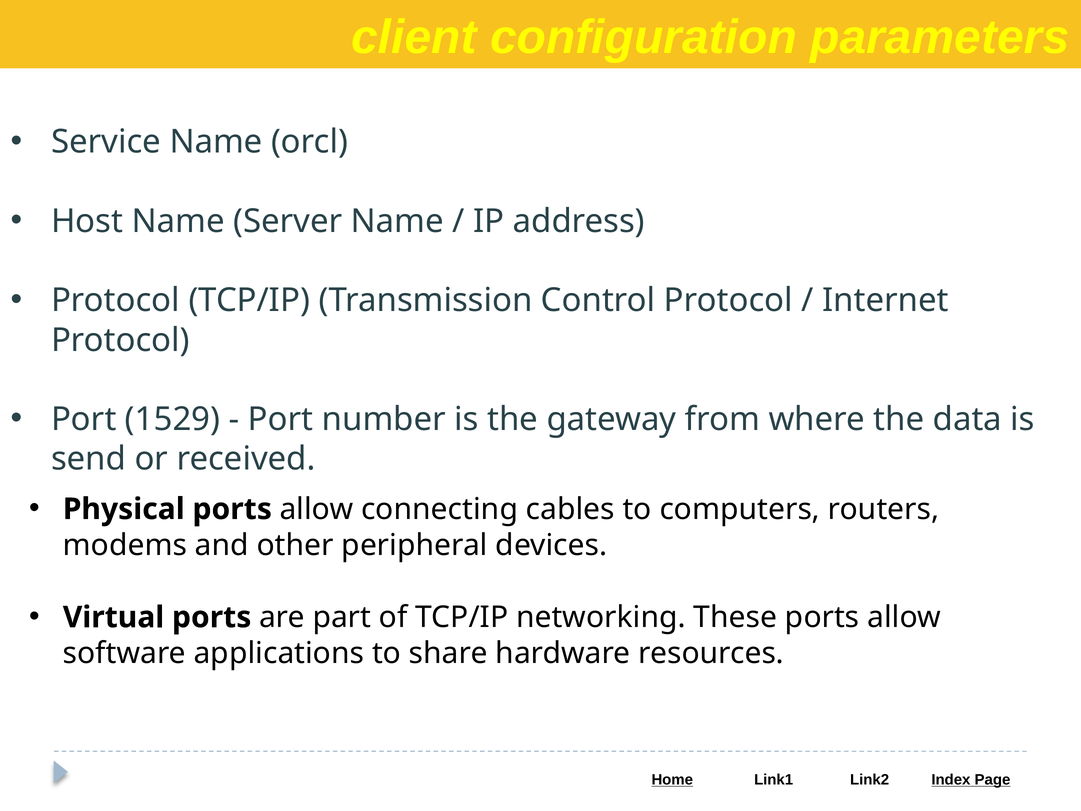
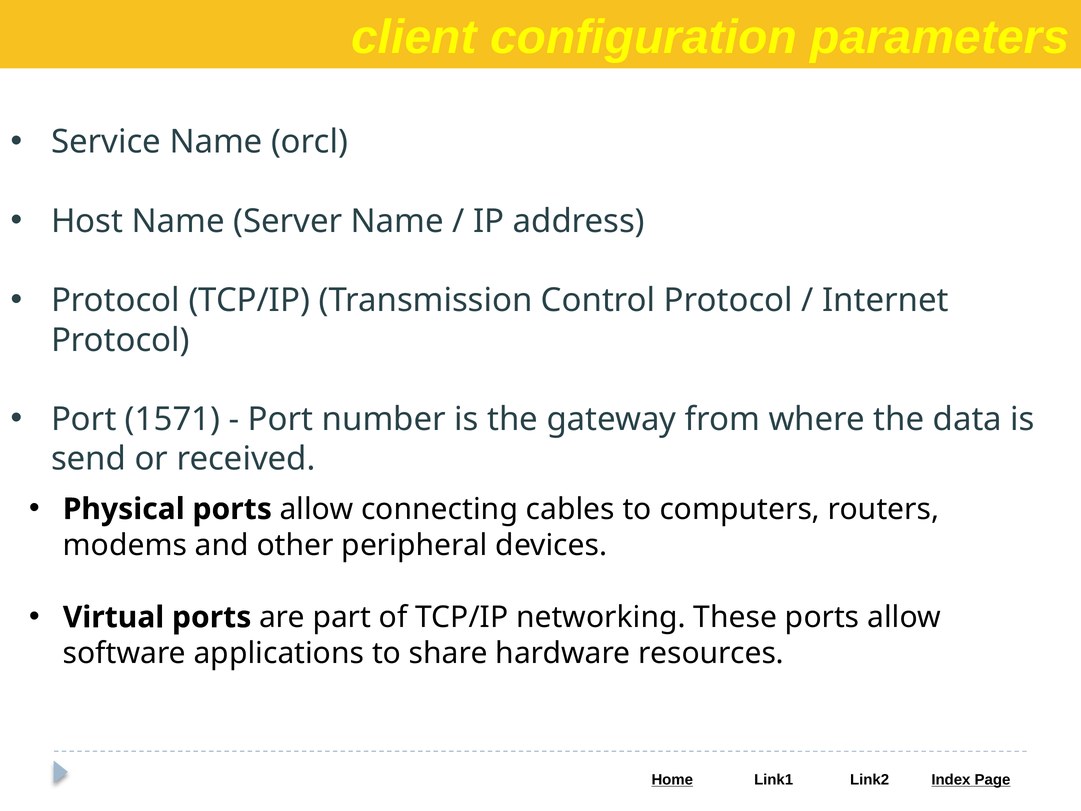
1529: 1529 -> 1571 (173, 419)
